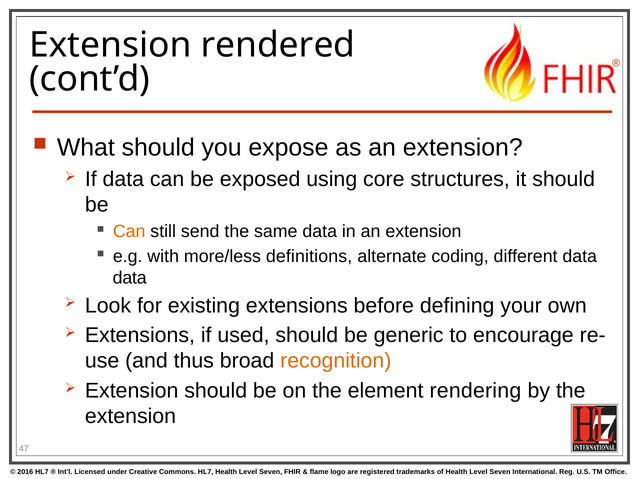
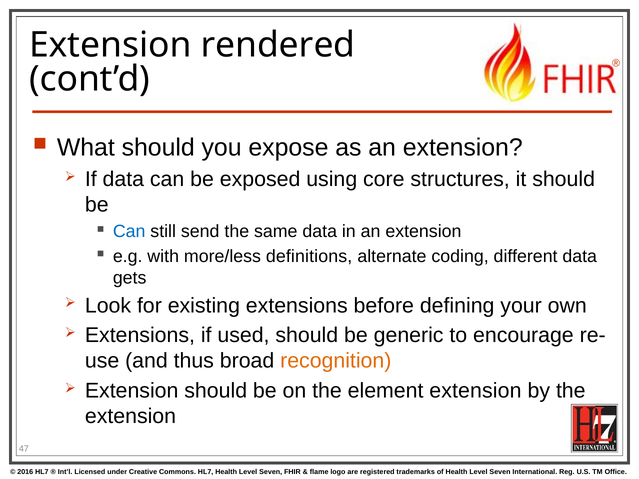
Can colour: orange -> blue (129, 232)
data: data -> gets (130, 278)
element rendering: rendering -> extension (475, 391)
